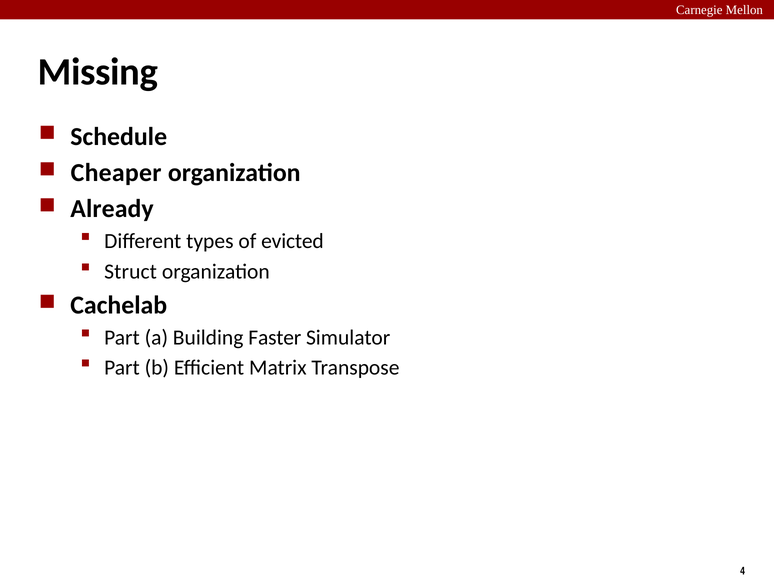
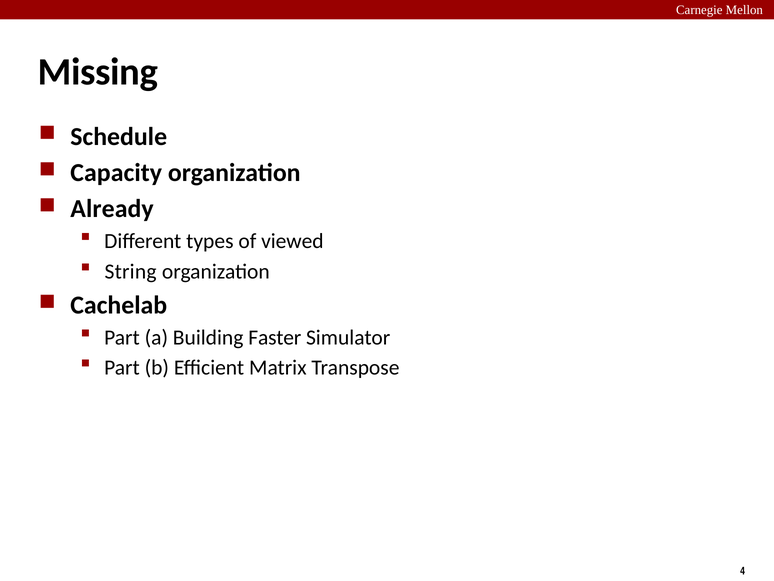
Cheaper: Cheaper -> Capacity (116, 173)
evicted: evicted -> viewed (292, 241)
Struct: Struct -> String (131, 271)
